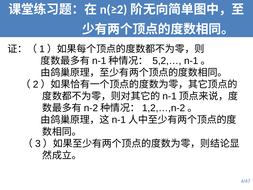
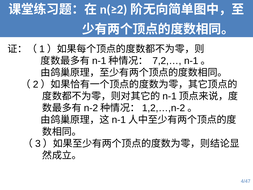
5,2,…: 5,2,… -> 7,2,… (167, 61)
